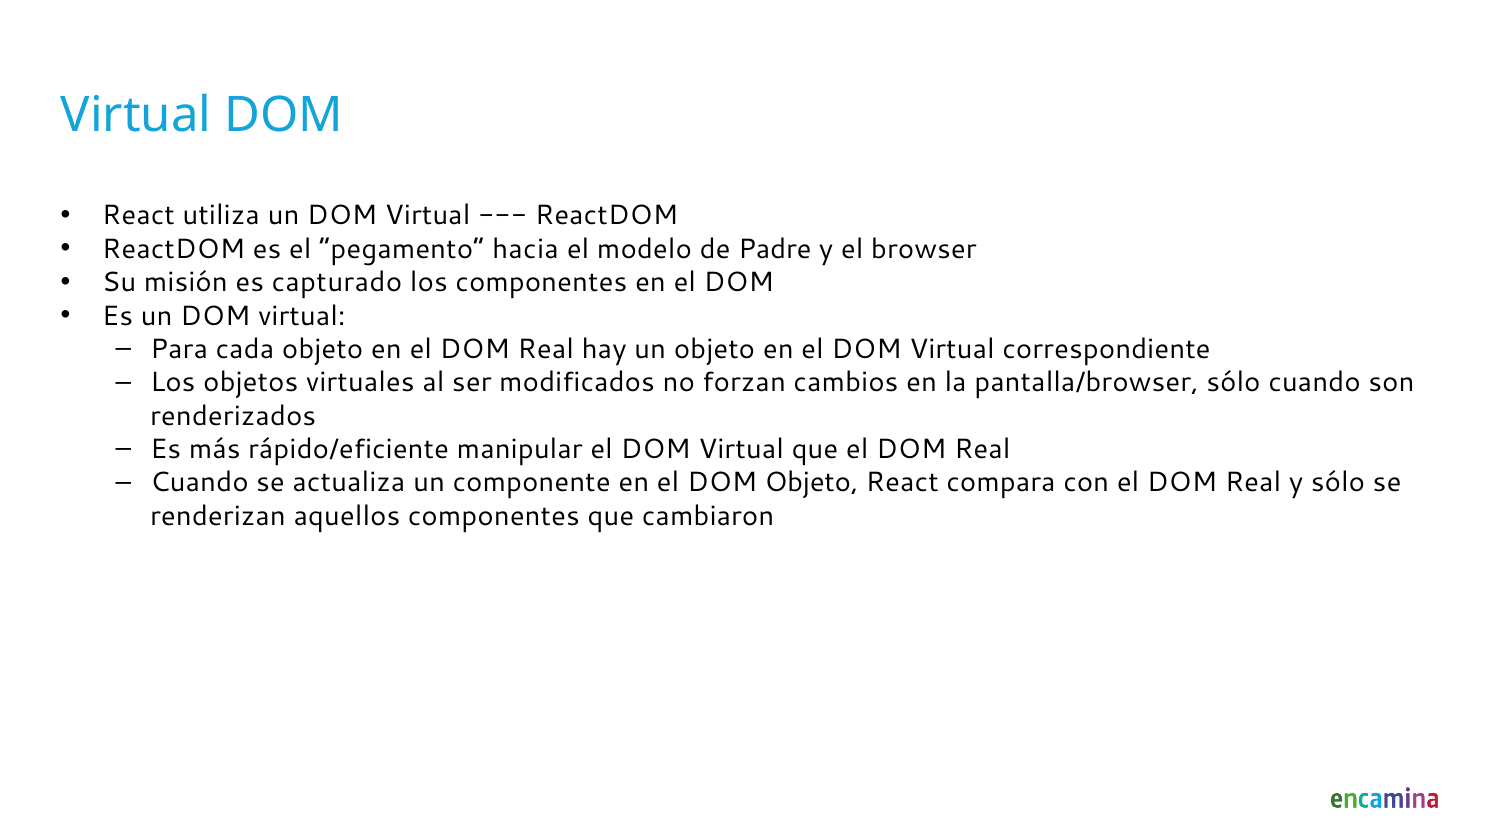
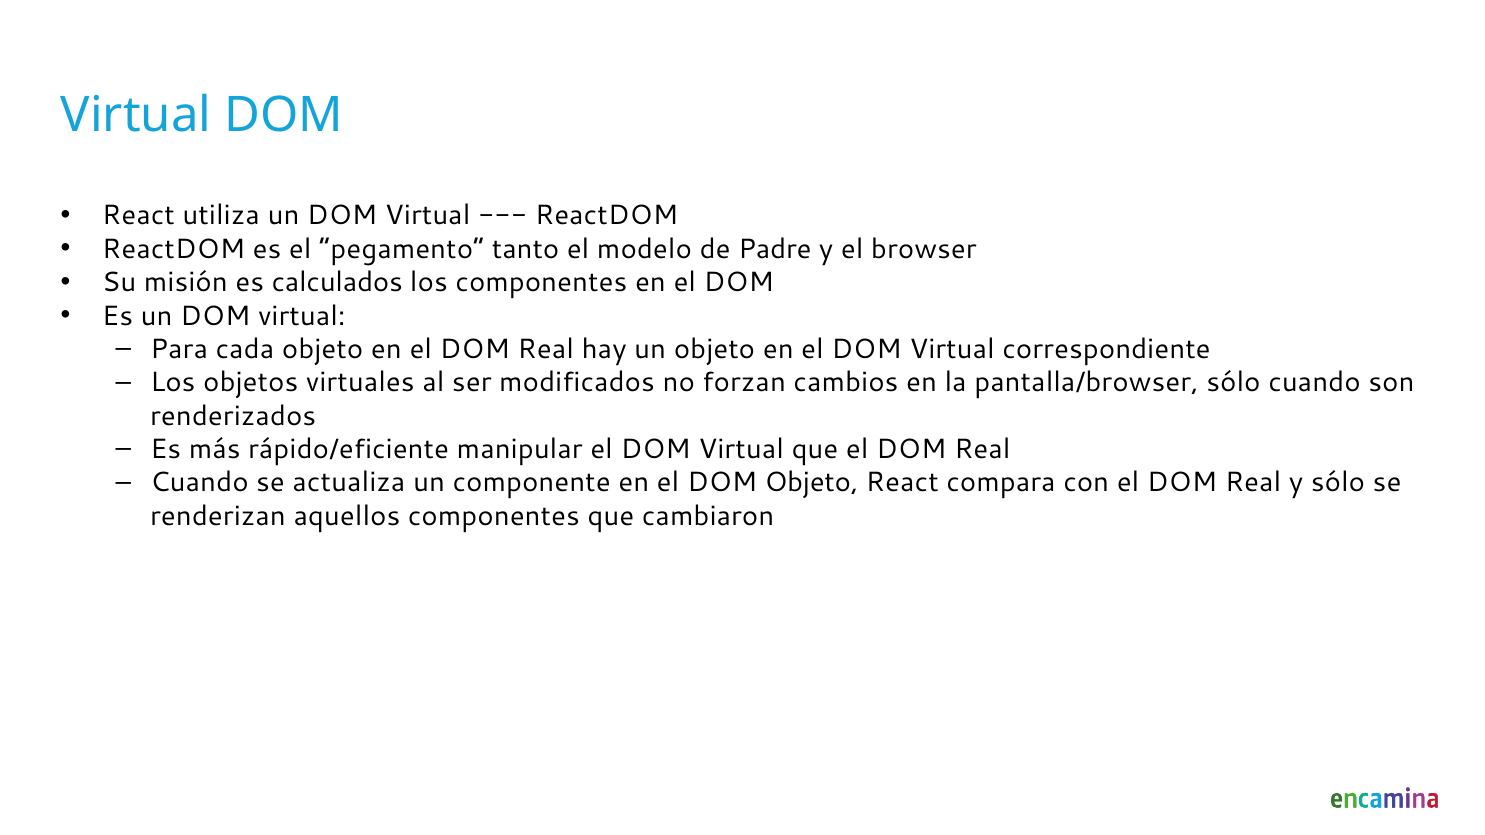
hacia: hacia -> tanto (526, 249)
capturado: capturado -> calculados (337, 283)
